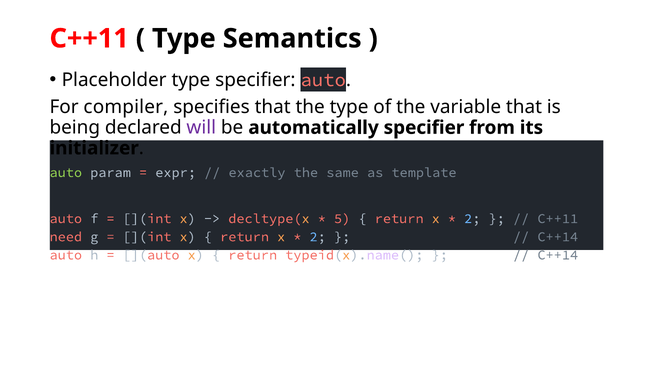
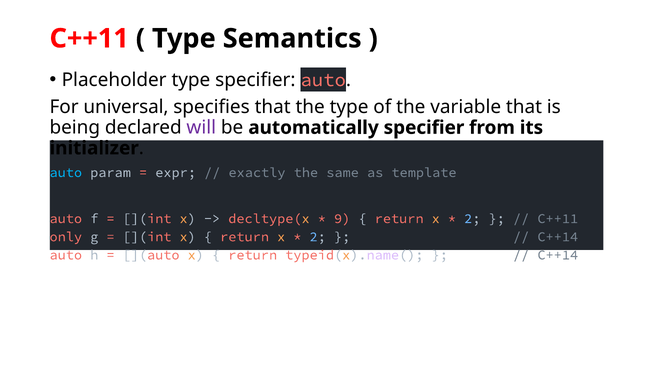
compiler: compiler -> universal (126, 107)
auto colour: light green -> light blue (66, 172)
5: 5 -> 9 (342, 218)
need: need -> only (66, 237)
